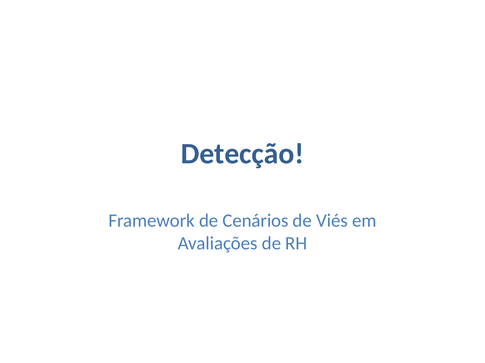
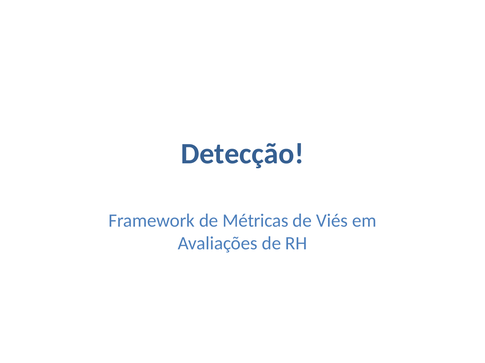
Cenários: Cenários -> Métricas (256, 221)
